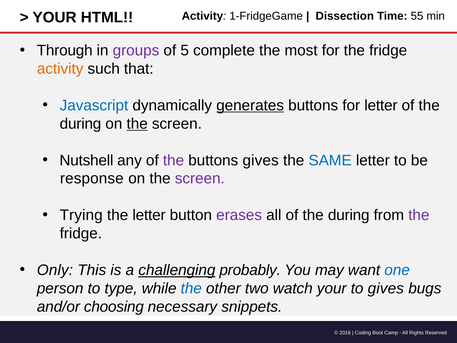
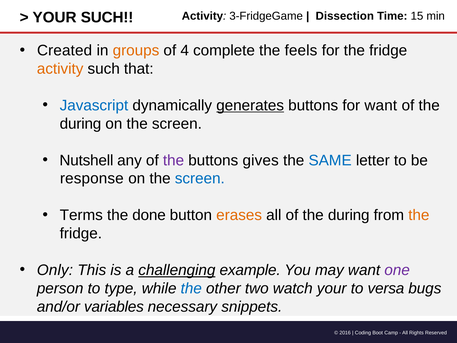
YOUR HTML: HTML -> SUCH (107, 17)
1-FridgeGame: 1-FridgeGame -> 3-FridgeGame (266, 16)
55: 55 -> 15 (417, 16)
Through: Through -> Created (65, 51)
groups colour: purple -> orange (136, 51)
5: 5 -> 4 (185, 51)
most: most -> feels (301, 51)
for letter: letter -> want (381, 105)
the underline: present -> none (137, 124)
screen colour: purple -> blue (200, 178)
Trying: Trying -> Terms (81, 215)
the letter: letter -> done (149, 215)
erases colour: purple -> orange (239, 215)
the colour: purple -> orange (419, 215)
probably: probably -> example (250, 270)
one colour: blue -> purple (397, 270)
to gives: gives -> versa (386, 288)
choosing: choosing -> variables (114, 306)
